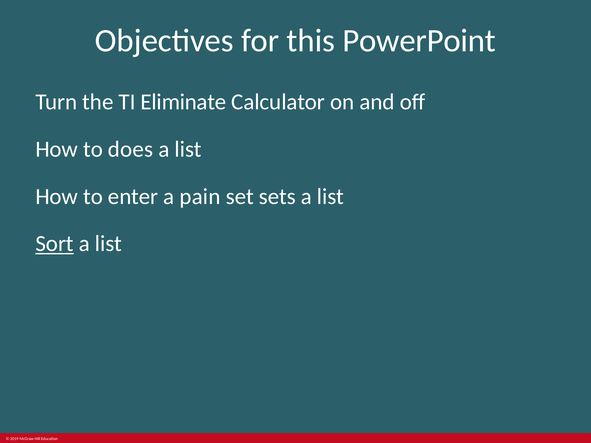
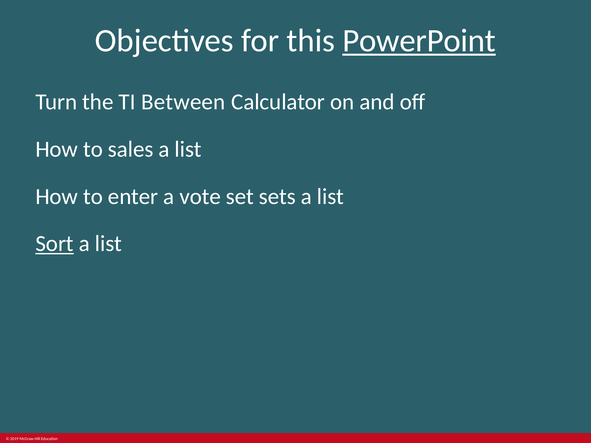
PowerPoint underline: none -> present (419, 41)
Eliminate: Eliminate -> Between (183, 102)
does: does -> sales (131, 149)
pain: pain -> vote (200, 197)
